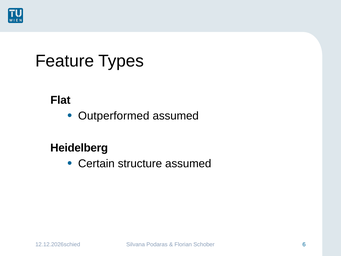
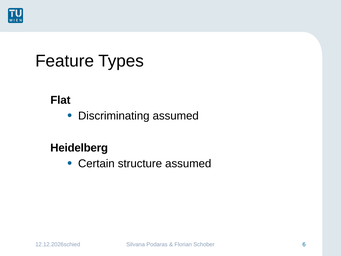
Outperformed: Outperformed -> Discriminating (114, 116)
